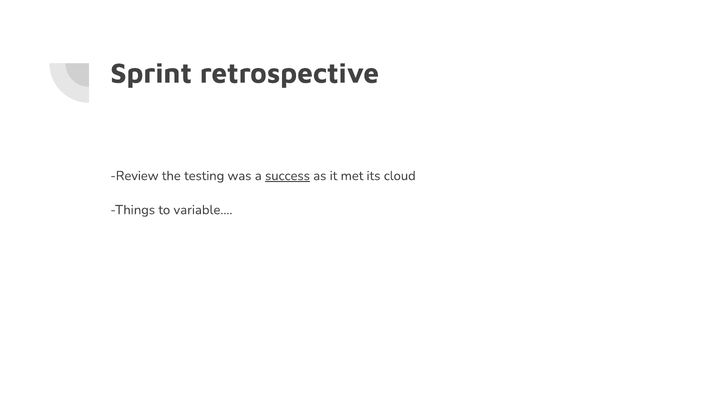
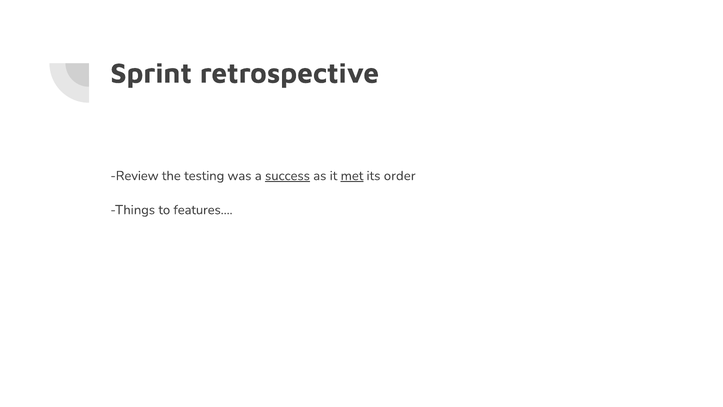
met underline: none -> present (352, 176)
cloud: cloud -> order (400, 176)
variable…: variable… -> features… (203, 210)
